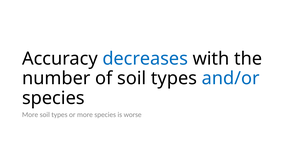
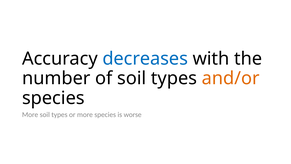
and/or colour: blue -> orange (231, 78)
